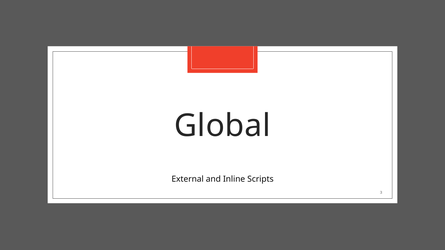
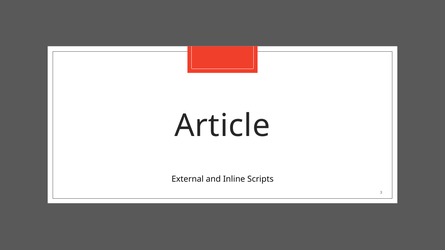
Global: Global -> Article (222, 126)
